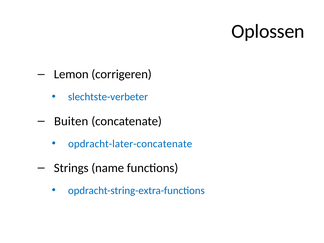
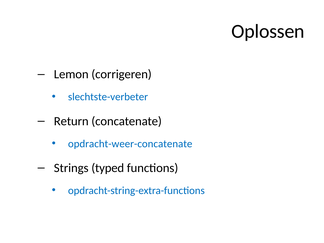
Buiten: Buiten -> Return (71, 121)
opdracht-later-concatenate: opdracht-later-concatenate -> opdracht-weer-concatenate (130, 144)
name: name -> typed (108, 168)
